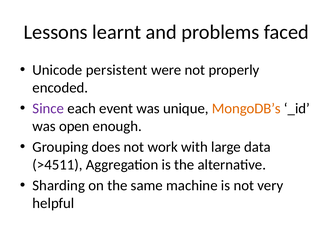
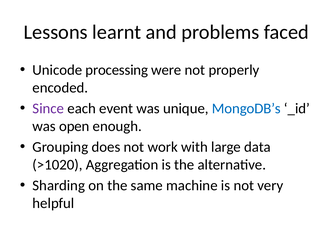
persistent: persistent -> processing (117, 70)
MongoDB’s colour: orange -> blue (246, 108)
>4511: >4511 -> >1020 (57, 165)
